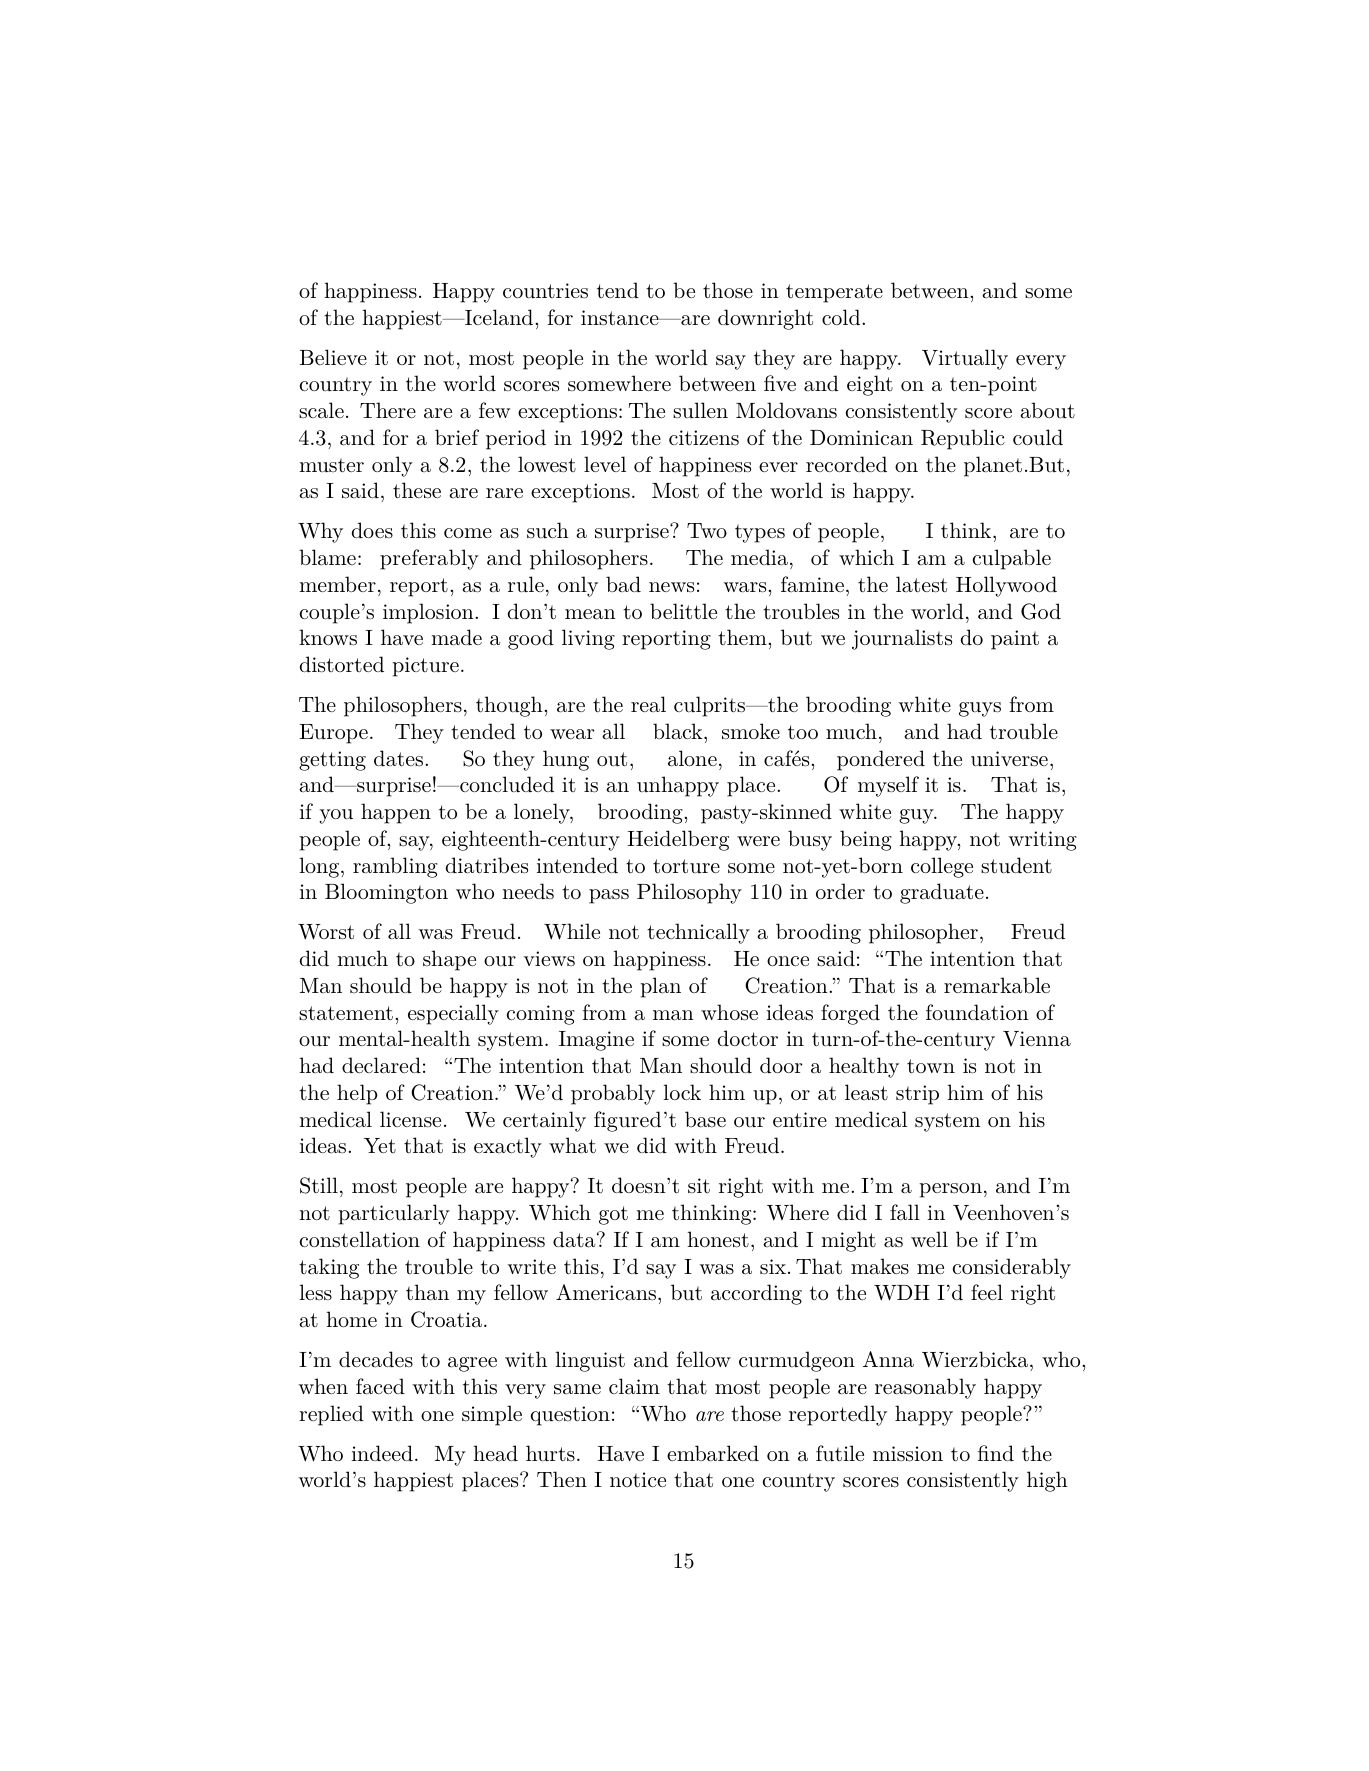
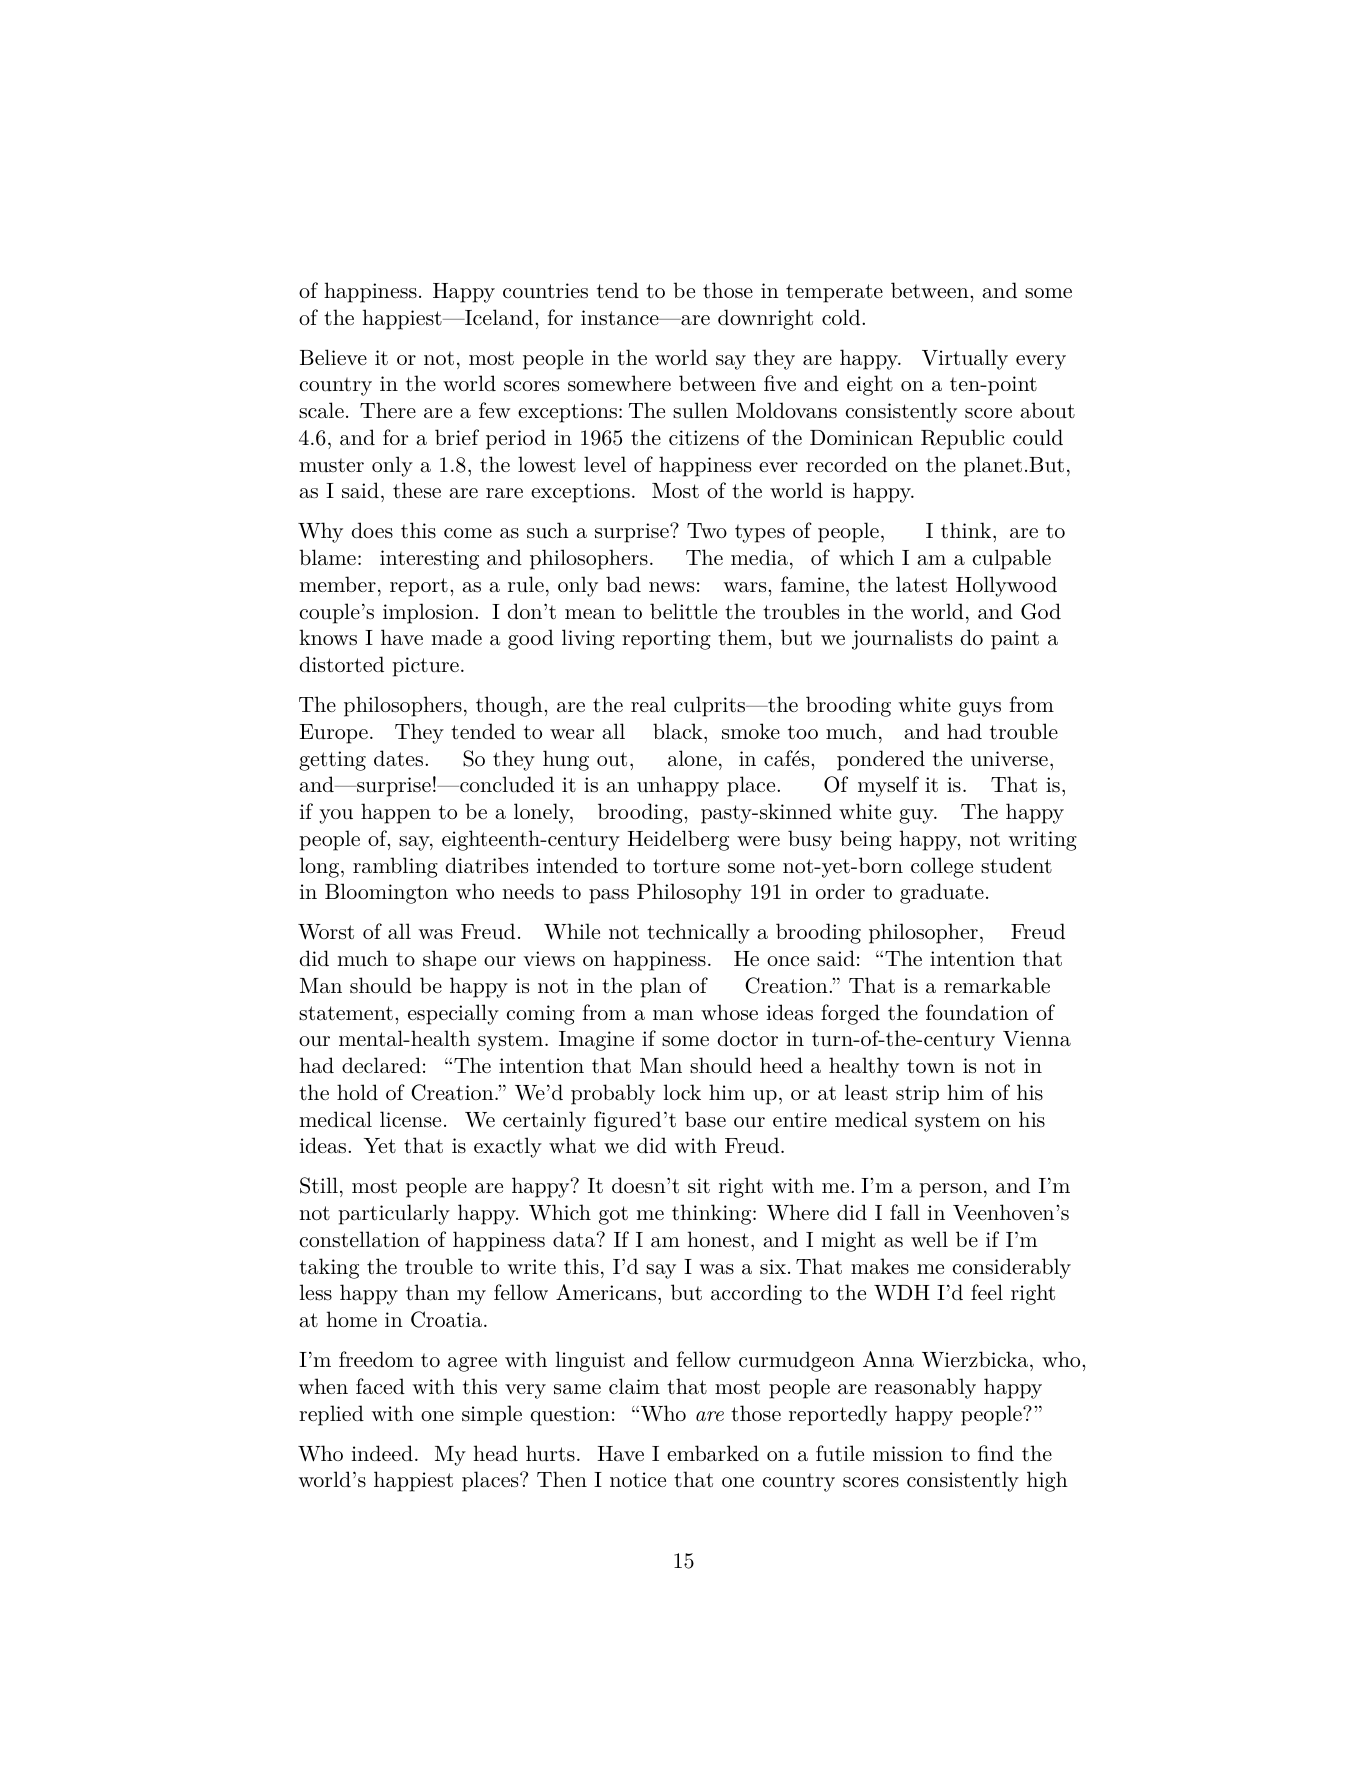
4.3: 4.3 -> 4.6 (316, 438)
1992: 1992 -> 1965 (601, 438)
8.2: 8.2 -> 1.8 (455, 465)
preferably: preferably -> interesting (430, 559)
110: 110 -> 191 (766, 893)
door: door -> heed (782, 1067)
help: help -> hold (358, 1093)
decades: decades -> freedom (376, 1361)
